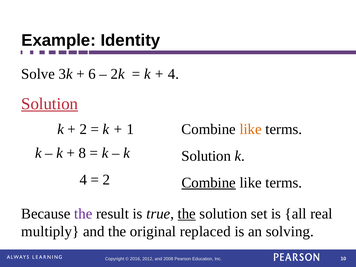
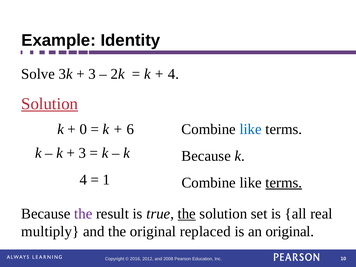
6: 6 -> 3 (92, 74)
2: 2 -> 0 (83, 129)
1: 1 -> 6 (130, 129)
like colour: orange -> blue (251, 129)
8: 8 -> 3 (82, 153)
Solution: Solution -> Because (206, 156)
2: 2 -> 1 (106, 180)
Combine underline: present -> none (209, 183)
terms underline: none -> present (284, 183)
an solving: solving -> original (290, 232)
